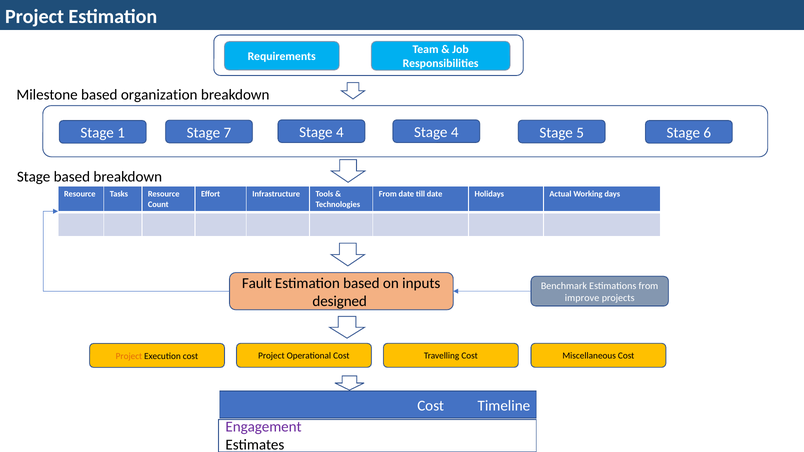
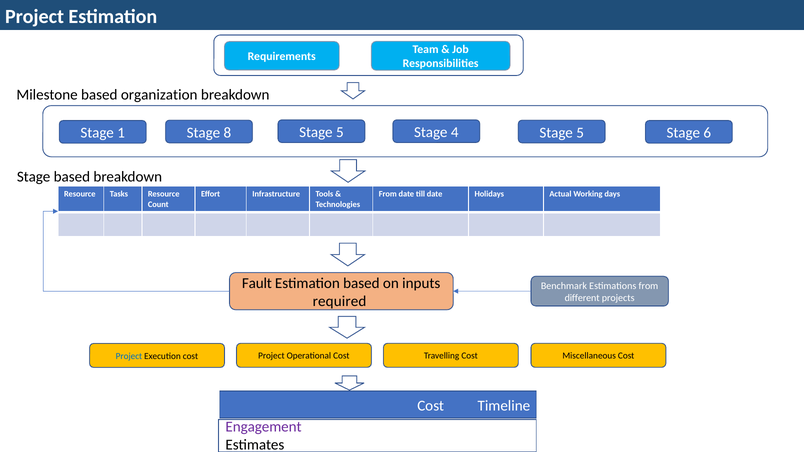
4: 4 -> 5 (340, 132)
7: 7 -> 8 (227, 133)
improve: improve -> different (582, 298)
designed: designed -> required (340, 301)
Project colour: orange -> blue (129, 356)
